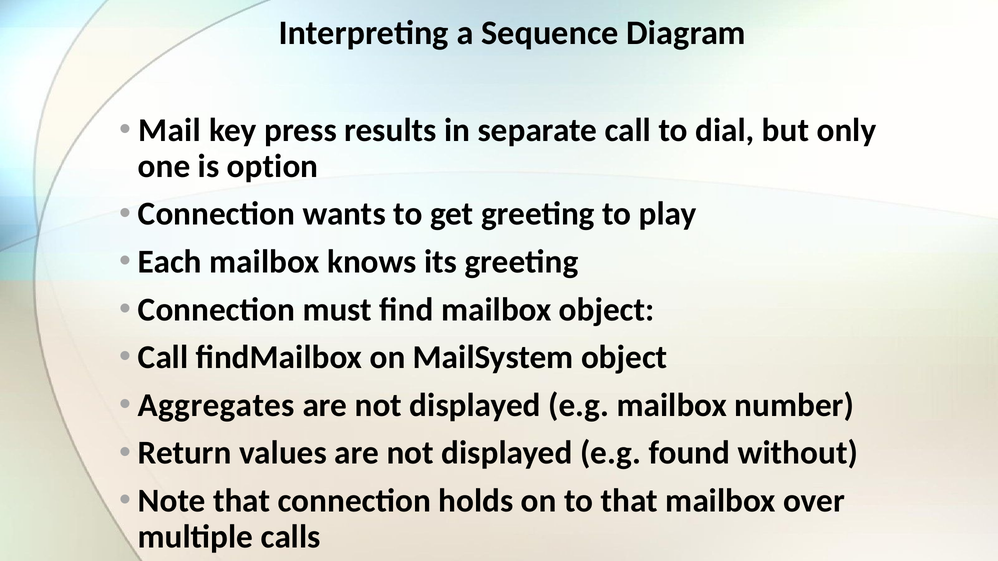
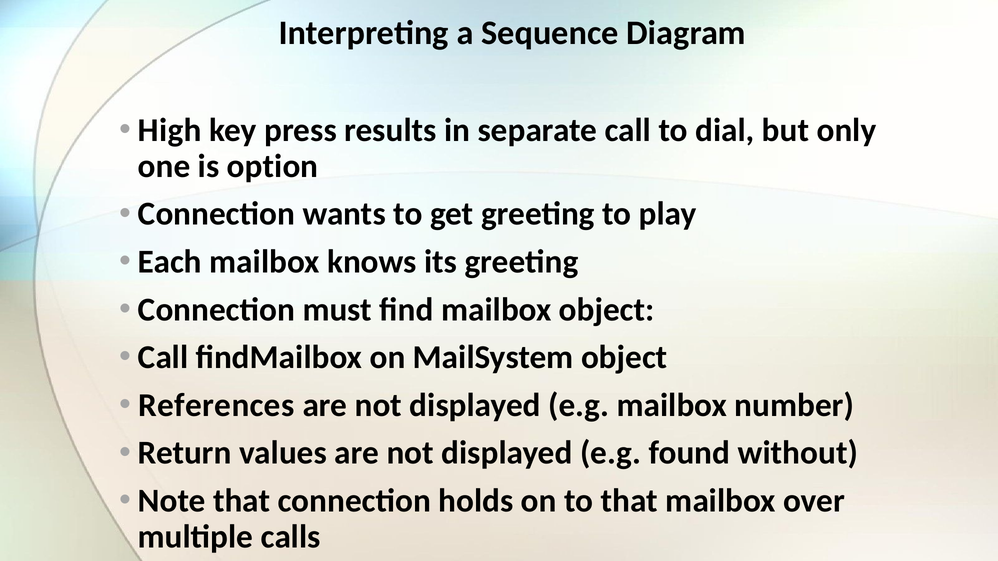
Mail: Mail -> High (170, 130)
Aggregates: Aggregates -> References (216, 405)
